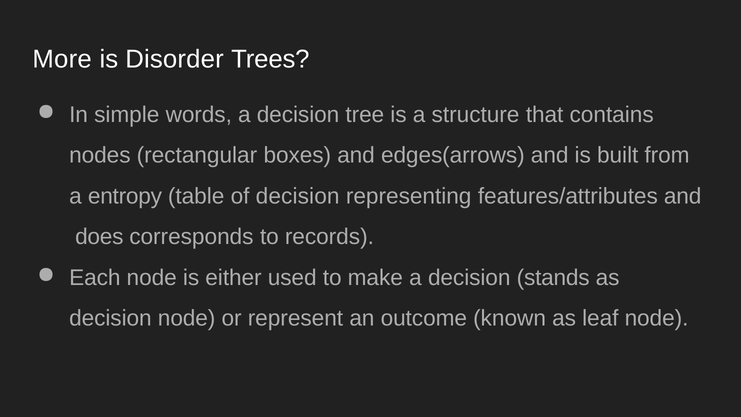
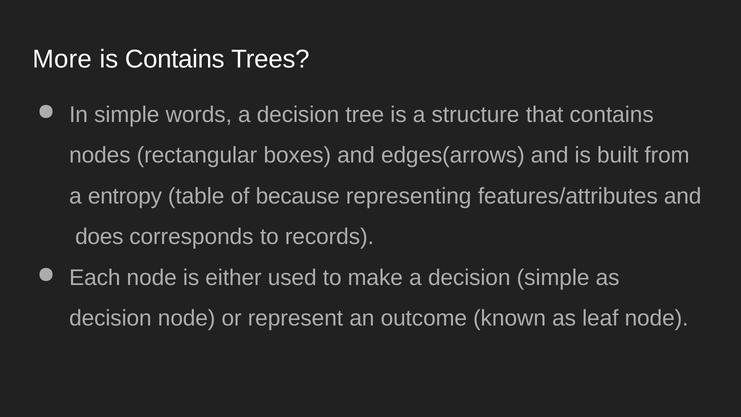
is Disorder: Disorder -> Contains (175, 59)
of decision: decision -> because (298, 196)
decision stands: stands -> simple (553, 277)
